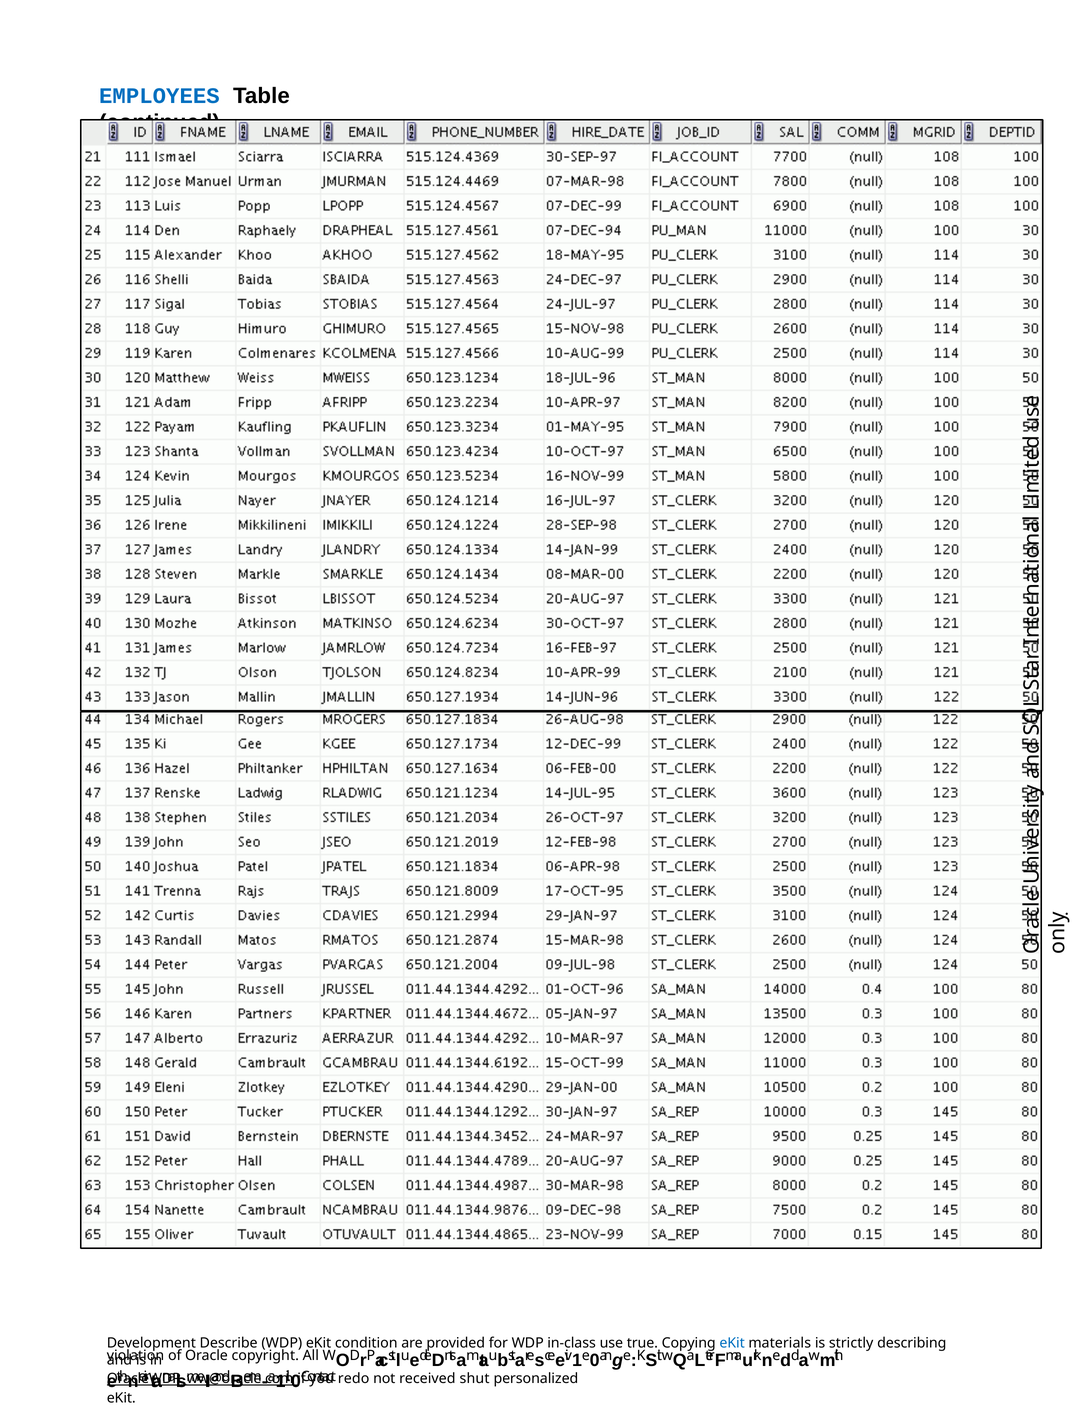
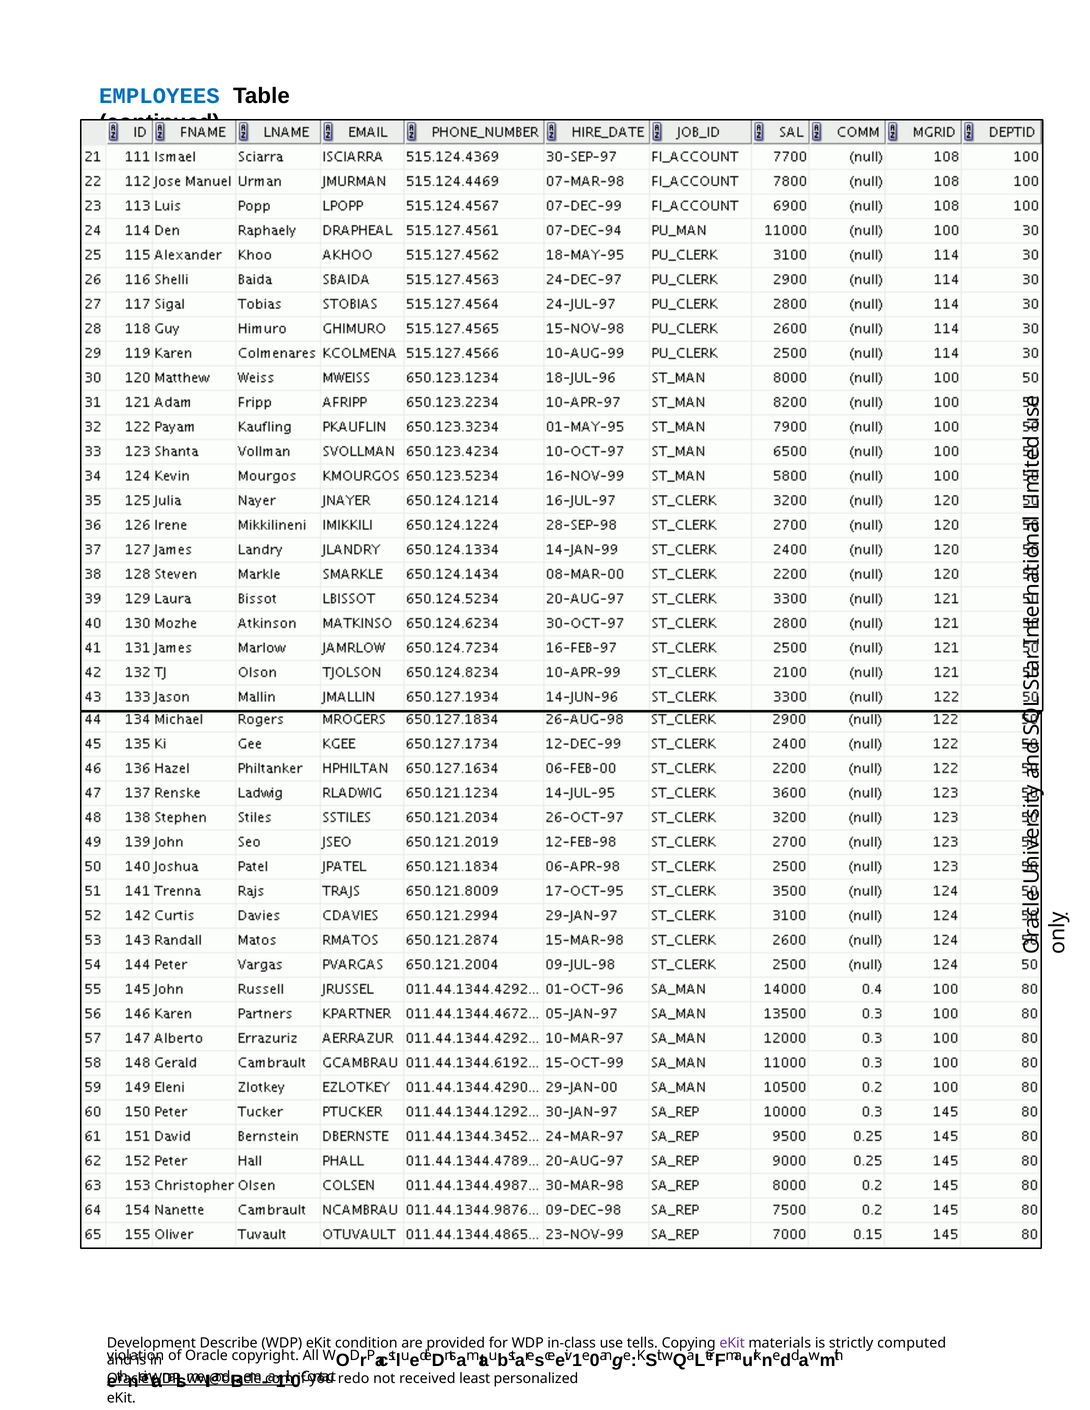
true: true -> tells (642, 1344)
eKit colour: blue -> purple (732, 1344)
describing: describing -> computed (912, 1344)
shut: shut -> least (475, 1379)
